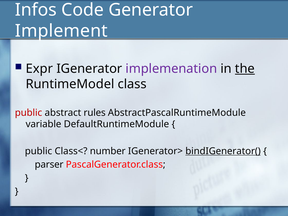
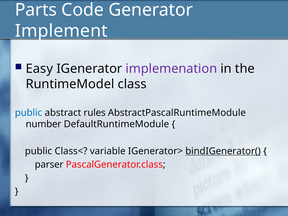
Infos: Infos -> Parts (36, 10)
Expr: Expr -> Easy (39, 69)
the underline: present -> none (245, 69)
public colour: red -> blue (29, 113)
variable: variable -> number (44, 124)
number: number -> variable (108, 151)
